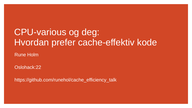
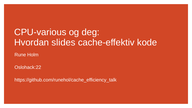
prefer: prefer -> slides (63, 42)
